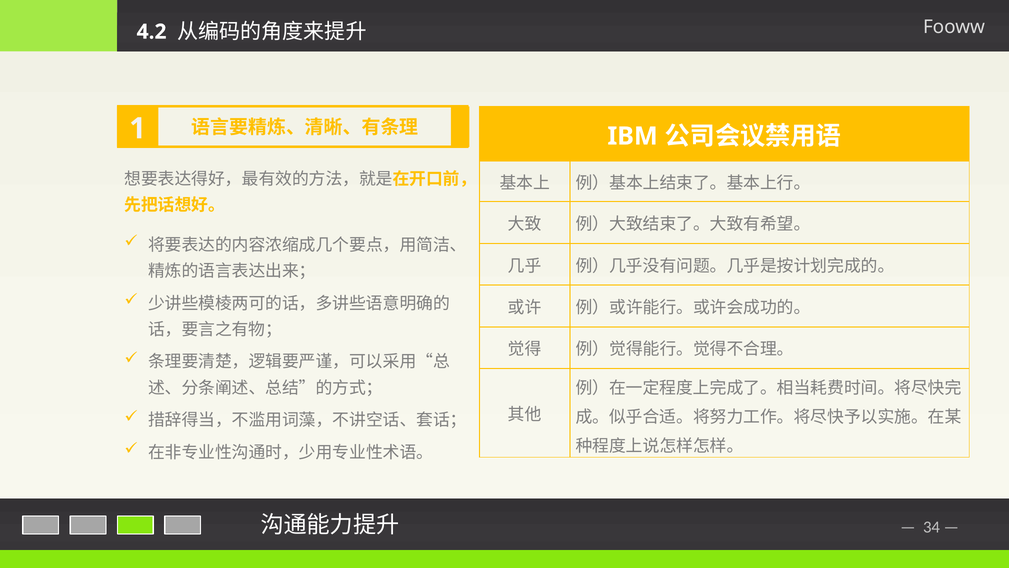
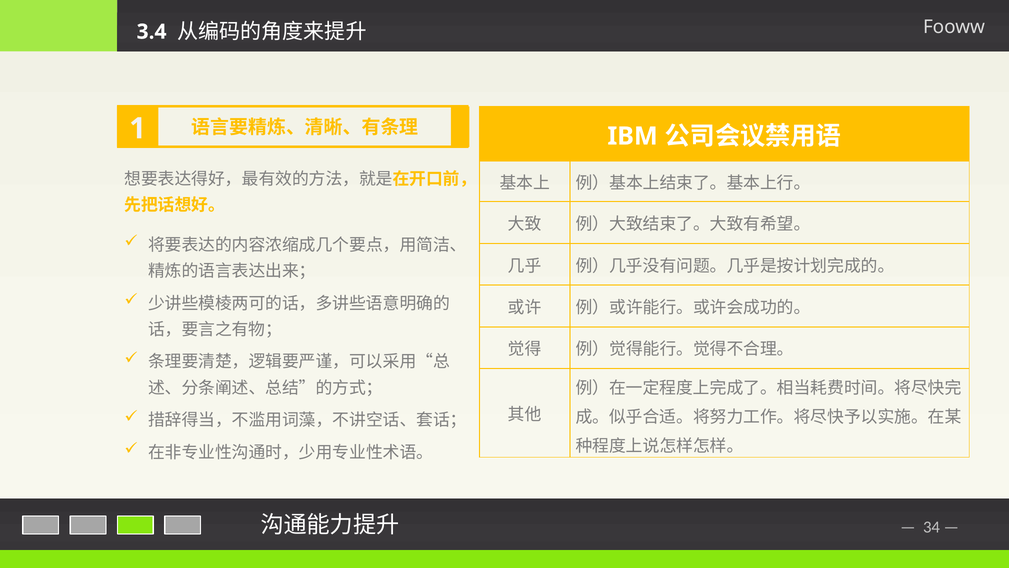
4.2: 4.2 -> 3.4 (152, 32)
